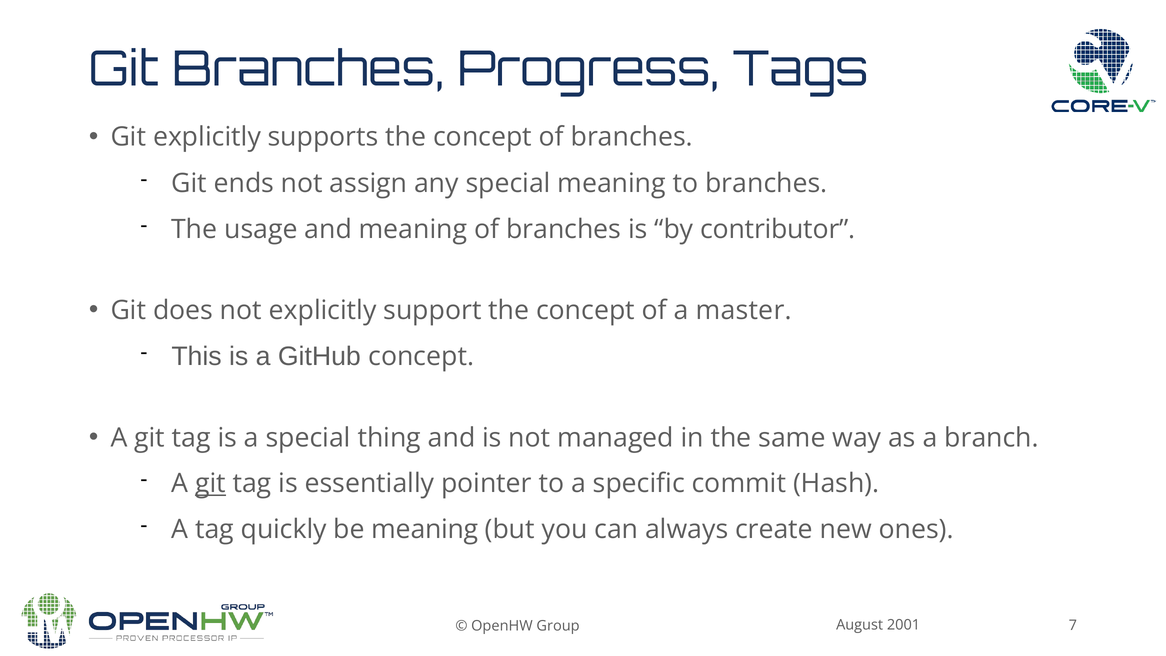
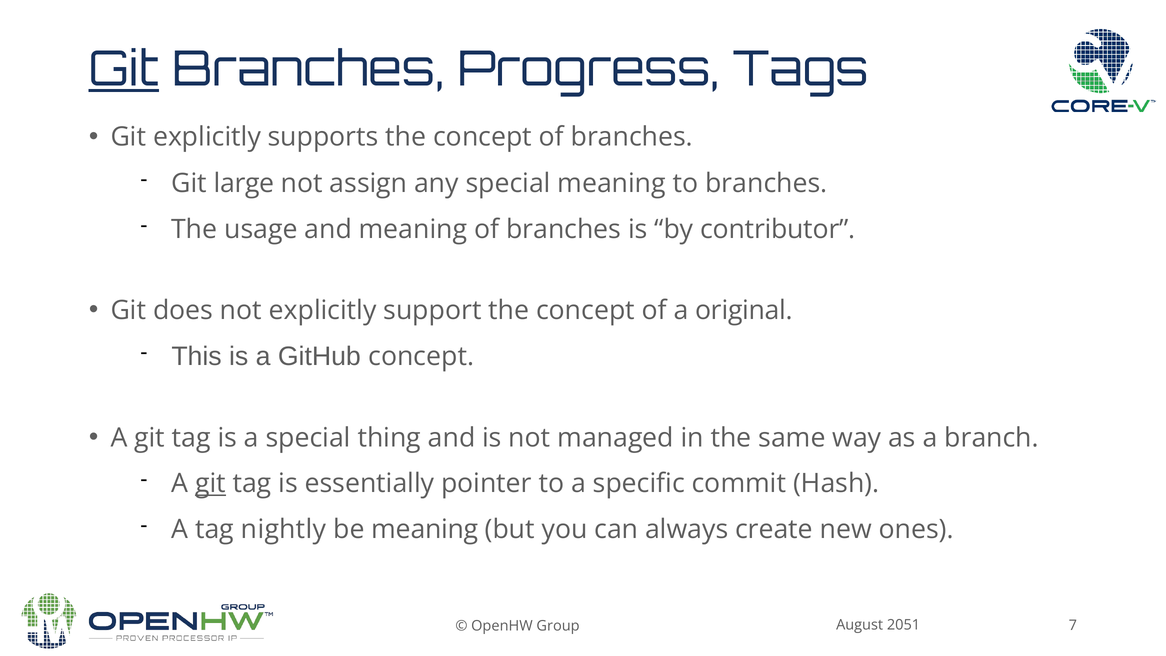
Git underline: none -> present (124, 70)
ends: ends -> large (244, 183)
master: master -> original (744, 311)
quickly: quickly -> nightly (284, 529)
2001: 2001 -> 2051 (904, 625)
